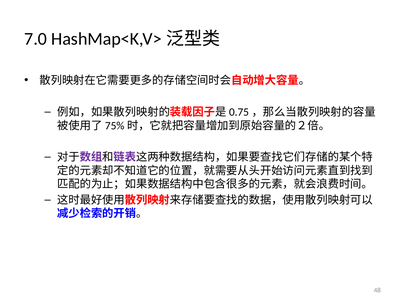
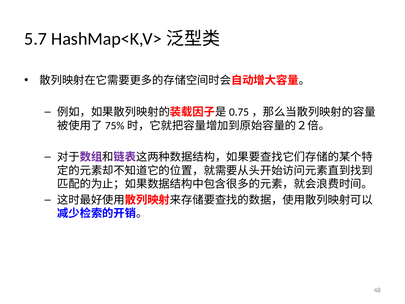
7.0: 7.0 -> 5.7 (36, 39)
